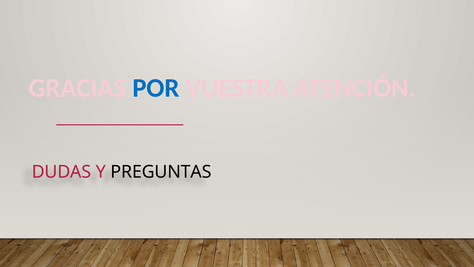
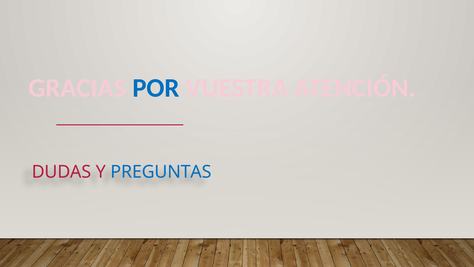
PREGUNTAS colour: black -> blue (161, 172)
